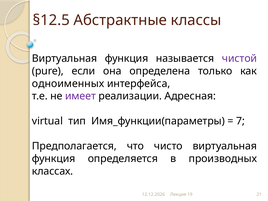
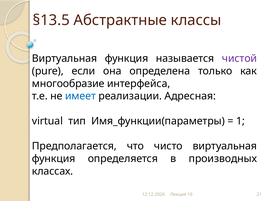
§12.5: §12.5 -> §13.5 (51, 20)
одноименных: одноименных -> многообразие (68, 84)
имеет colour: purple -> blue (80, 96)
7: 7 -> 1 (240, 121)
